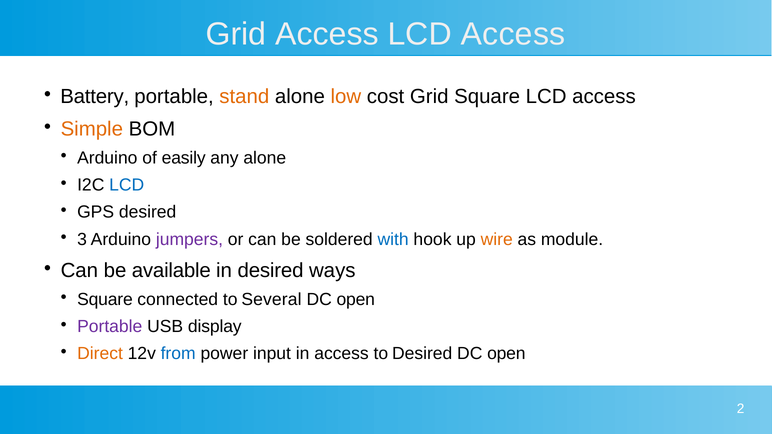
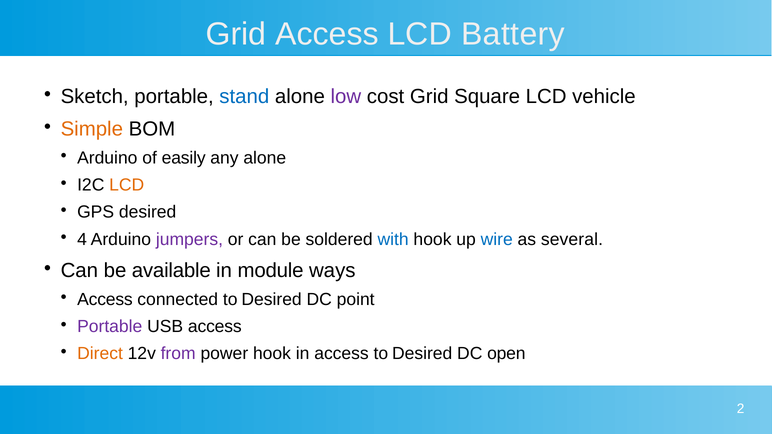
Access: Access -> Battery (513, 34)
Battery: Battery -> Sketch (95, 96)
stand colour: orange -> blue (244, 96)
low colour: orange -> purple (346, 96)
Square LCD access: access -> vehicle (604, 96)
LCD colour: blue -> orange (127, 185)
3: 3 -> 4 (82, 239)
wire colour: orange -> blue (497, 239)
module: module -> several (572, 239)
in desired: desired -> module (271, 271)
Square: Square -> Access (105, 299)
connected to Several: Several -> Desired (272, 299)
open: open -> point (356, 299)
USB display: display -> access (215, 327)
from colour: blue -> purple (178, 354)
power input: input -> hook (272, 354)
